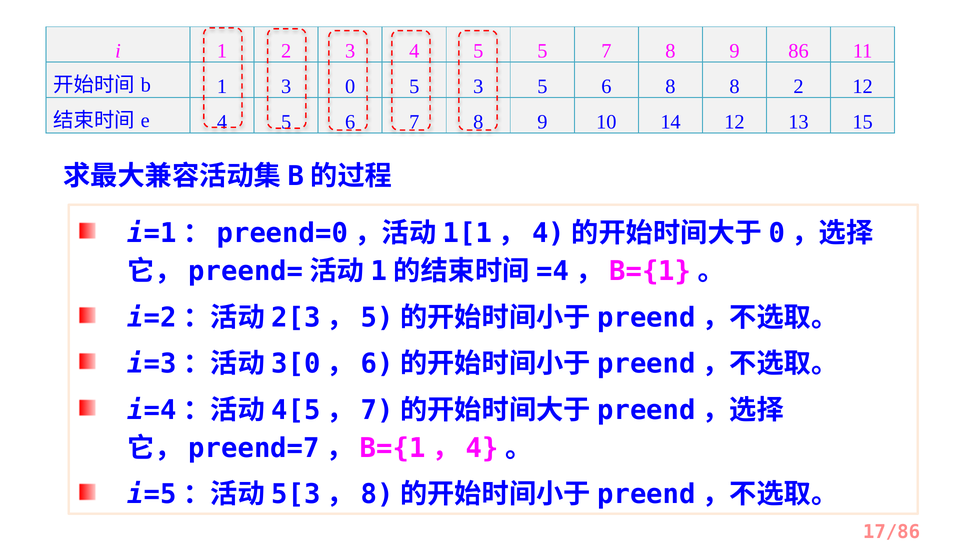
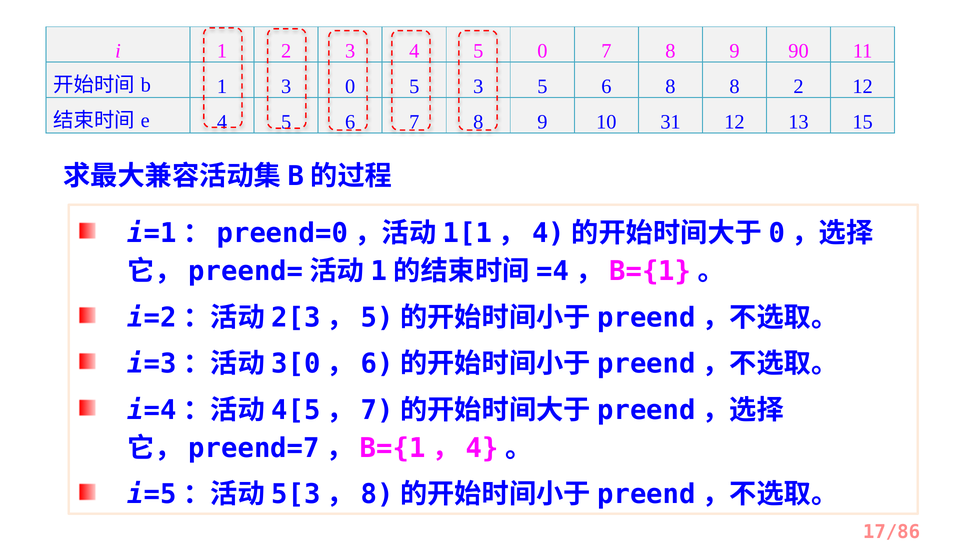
5: 5 -> 0 (542, 51)
86: 86 -> 90 (799, 51)
14: 14 -> 31 (671, 122)
